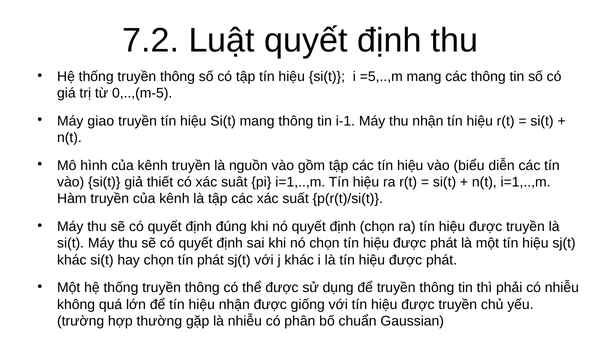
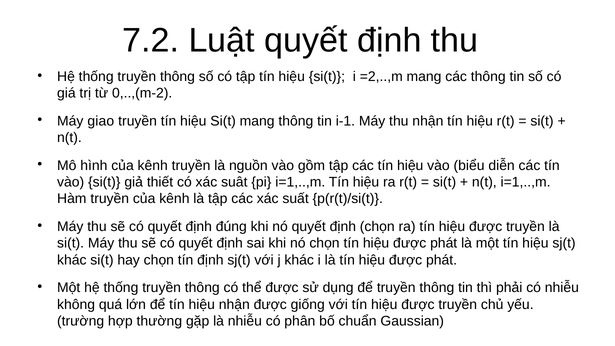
=5,..,m: =5,..,m -> =2,..,m (381, 76)
0,..,(m-5: 0,..,(m-5 -> 0,..,(m-2 (142, 93)
tín phát: phát -> định (210, 260)
